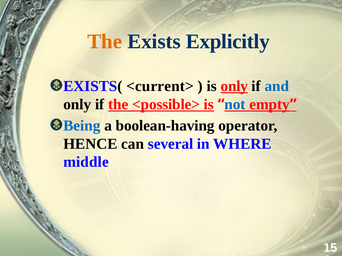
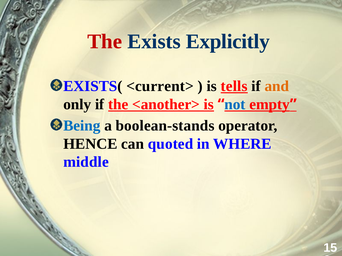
The colour: orange -> red (105, 41)
is only: only -> tells (234, 86)
and colour: blue -> orange (277, 86)
<possible>: <possible> -> <another> (166, 105)
boolean-having: boolean-having -> boolean-stands (165, 126)
several: several -> quoted (171, 144)
